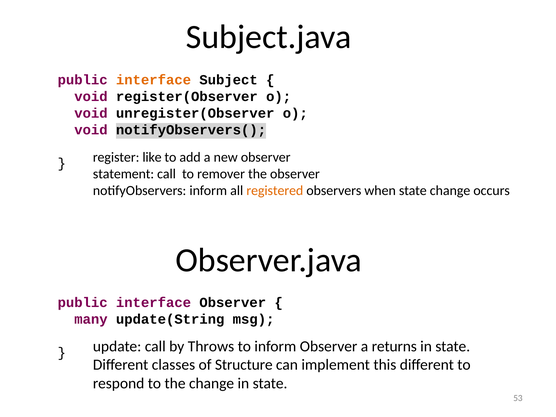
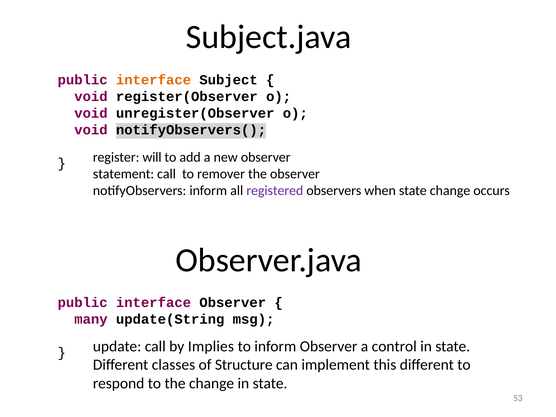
like: like -> will (152, 157)
registered colour: orange -> purple (275, 191)
Throws: Throws -> Implies (211, 346)
returns: returns -> control (394, 346)
